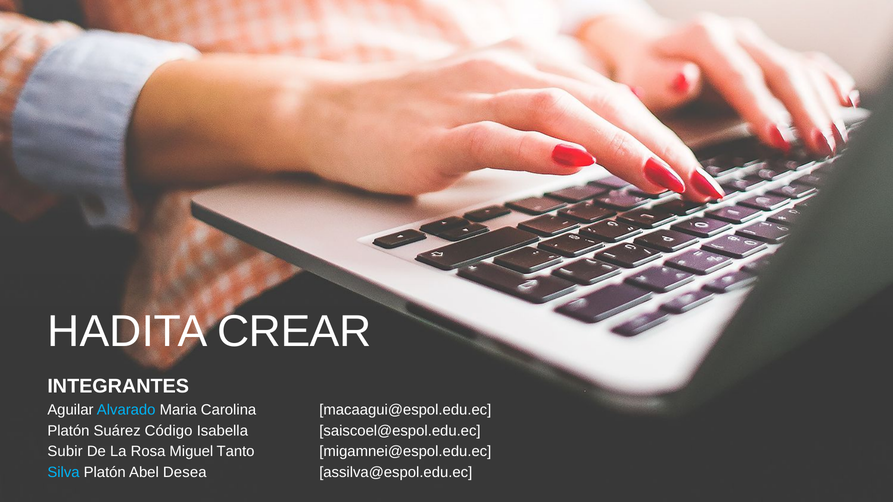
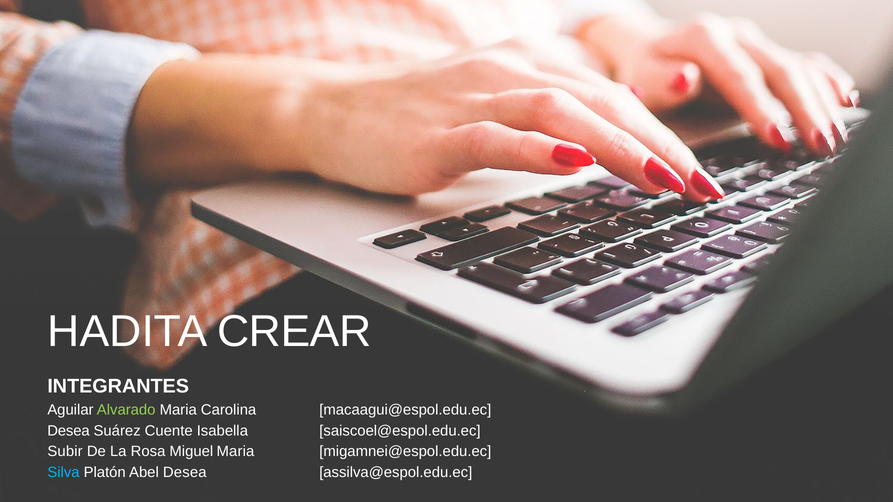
Alvarado colour: light blue -> light green (126, 410)
Platón: Platón -> Desea (68, 431)
Código: Código -> Cuente (169, 431)
Miguel Tanto: Tanto -> Maria (235, 452)
